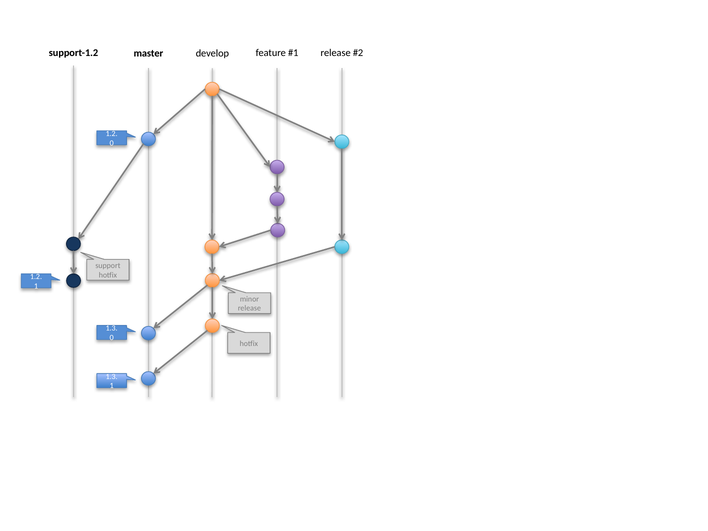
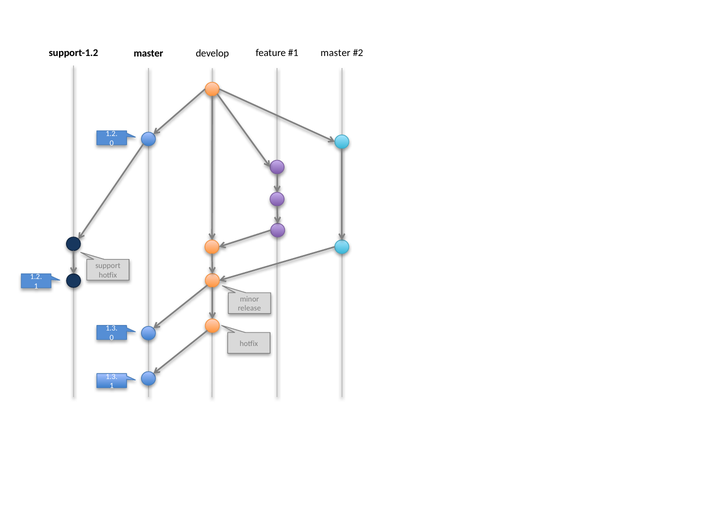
release: release -> master (336, 53)
